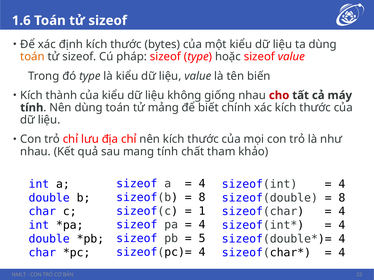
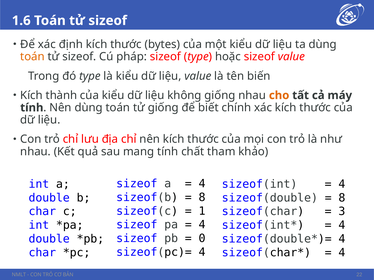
cho colour: red -> orange (279, 96)
tử mảng: mảng -> giống (163, 108)
4: 4 -> 3 (342, 212)
5: 5 -> 0 (202, 239)
